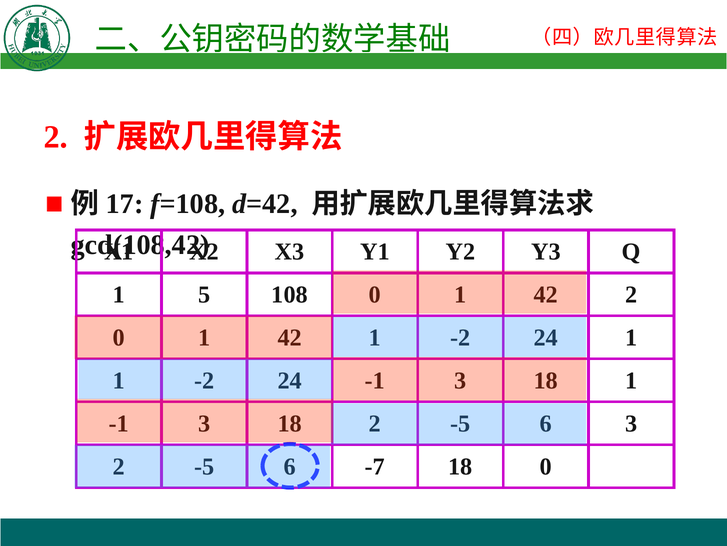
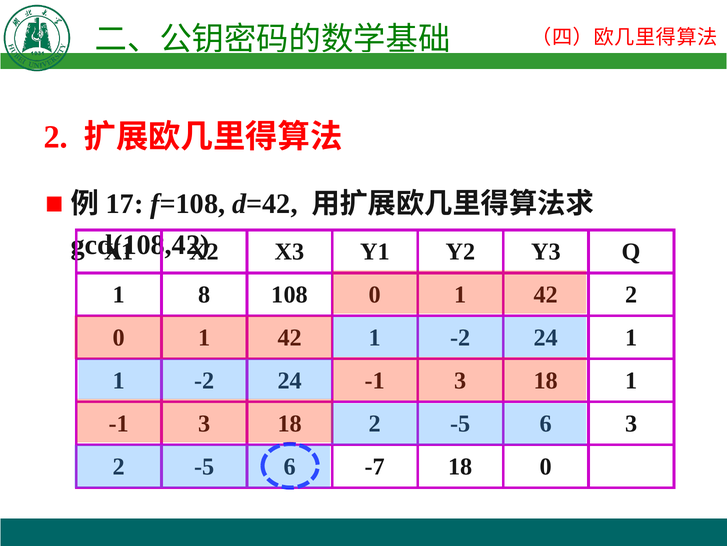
5: 5 -> 8 (204, 294)
